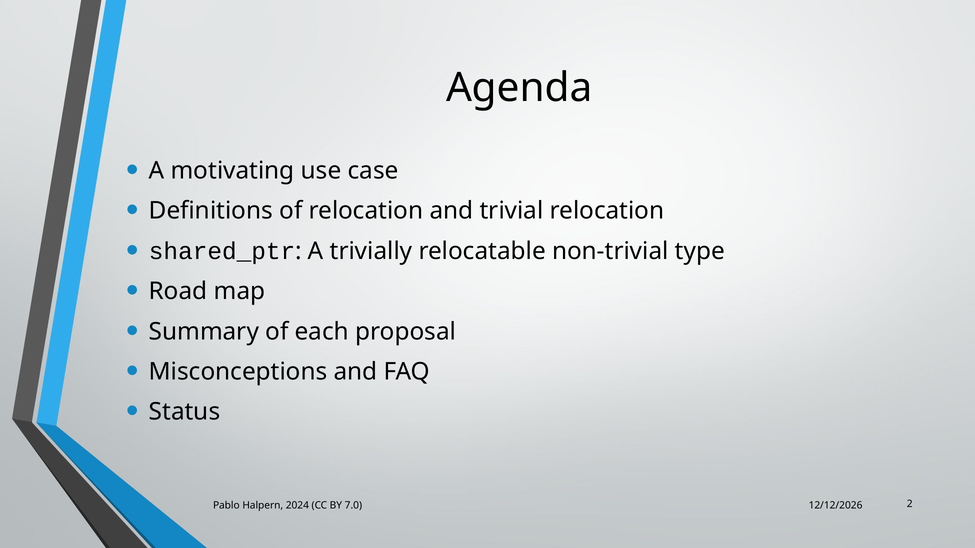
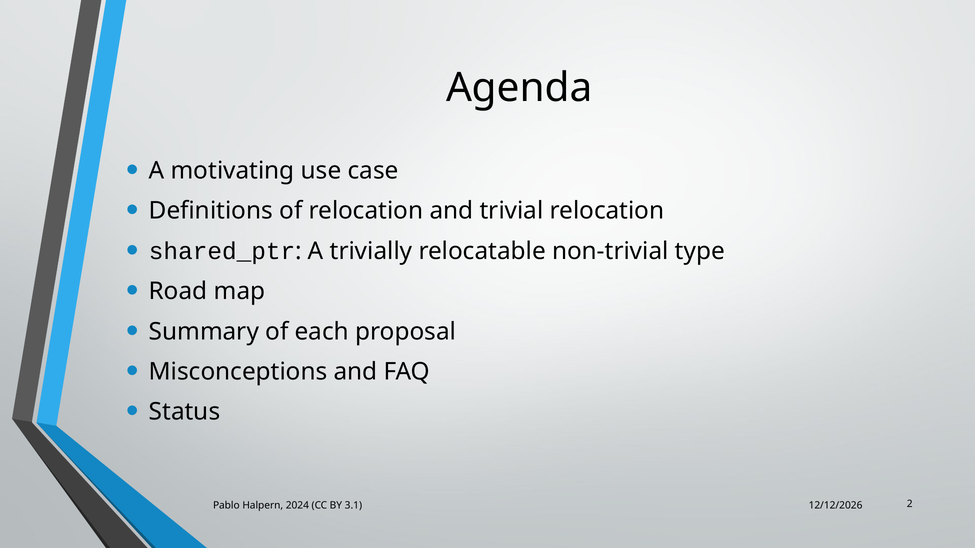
7.0: 7.0 -> 3.1 (353, 506)
